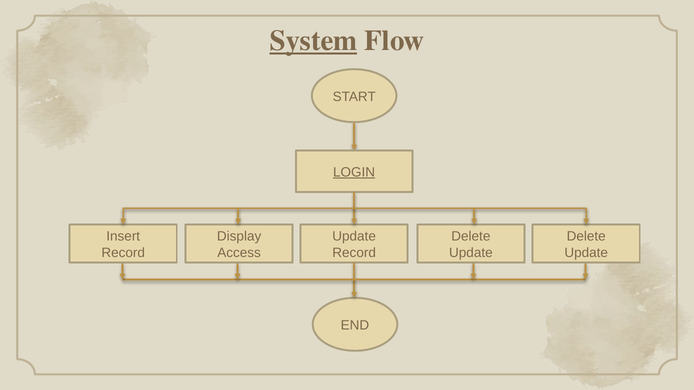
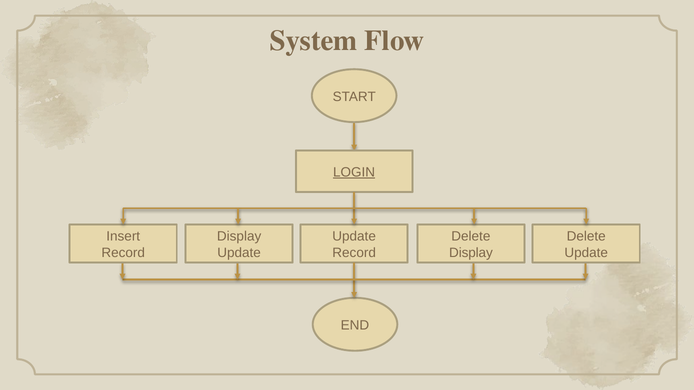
System underline: present -> none (313, 41)
Access: Access -> Update (239, 253)
Update: Update -> Display (471, 253)
